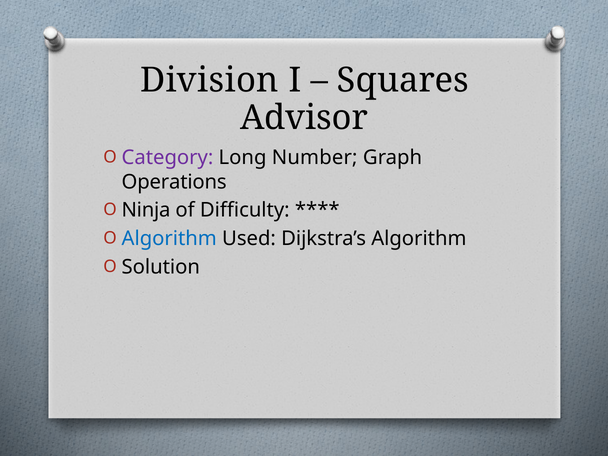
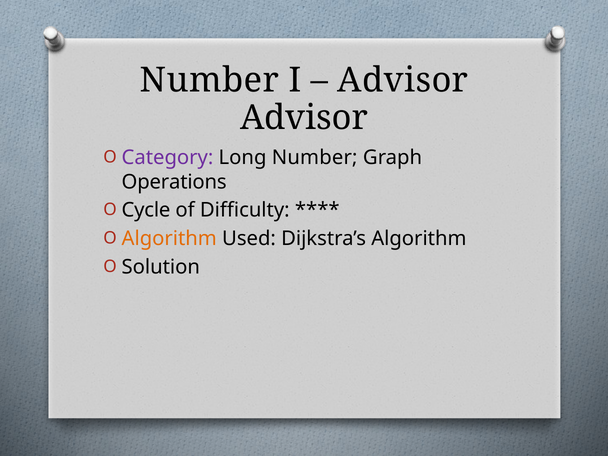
Division: Division -> Number (209, 81)
Squares: Squares -> Advisor (403, 81)
Ninja: Ninja -> Cycle (146, 210)
Algorithm colour: blue -> orange (169, 239)
